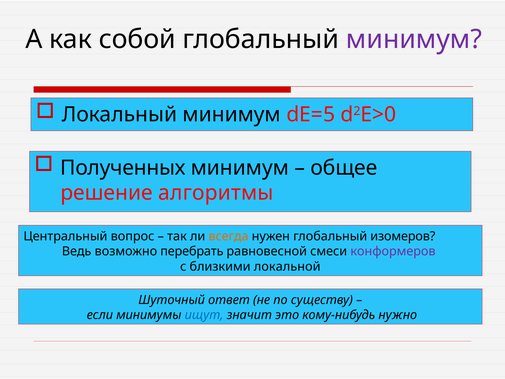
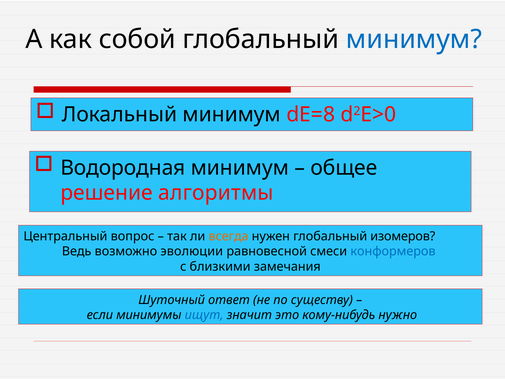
минимум colour: purple -> blue (414, 39)
dE=5: dE=5 -> dE=8 (311, 115)
Полученных: Полученных -> Водородная (123, 168)
перебрать: перебрать -> эволюции (192, 251)
конформеров colour: purple -> blue (393, 251)
локальной: локальной -> замечания (287, 266)
